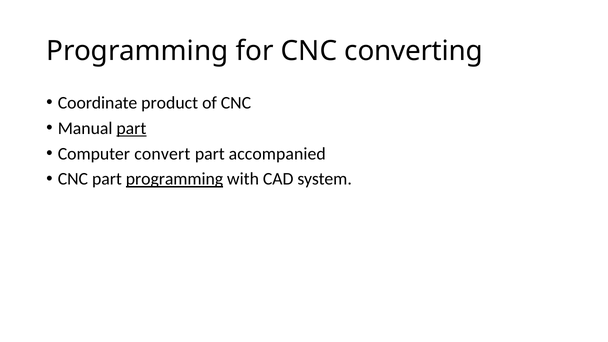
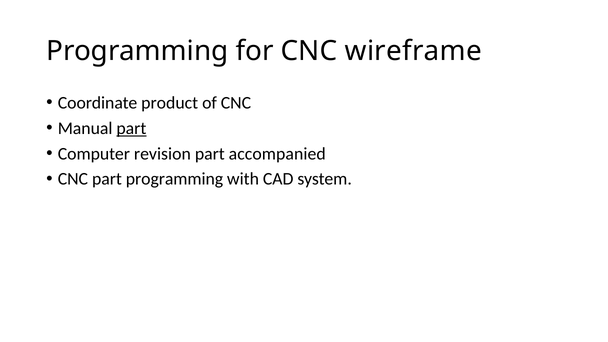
converting: converting -> wireframe (413, 51)
convert: convert -> revision (162, 154)
programming underline: present -> none (174, 179)
